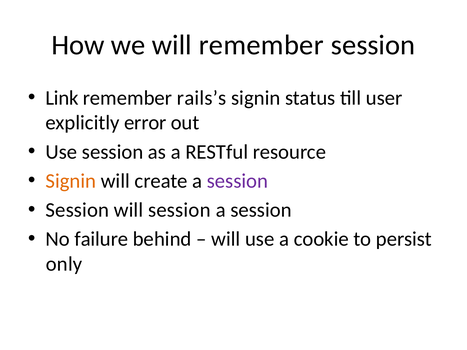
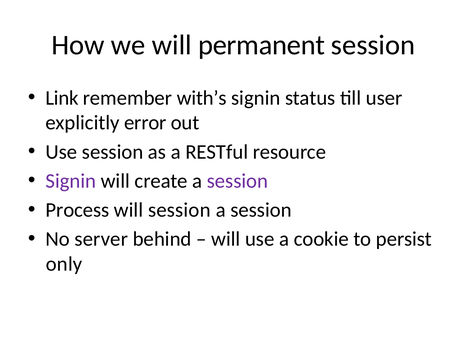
will remember: remember -> permanent (262, 45)
rails’s: rails’s -> with’s (202, 98)
Signin colour: orange -> purple (71, 181)
Session: Session -> Process (77, 210)
failure: failure -> server (101, 239)
